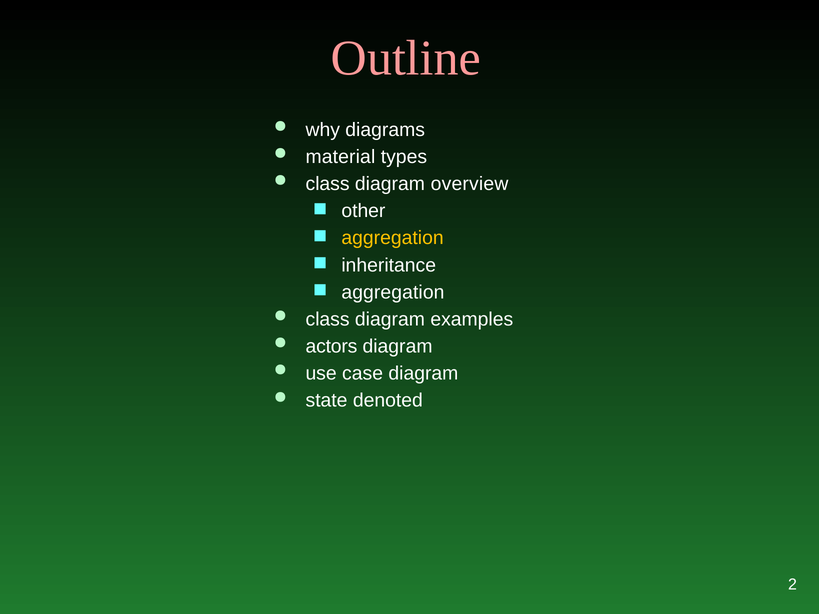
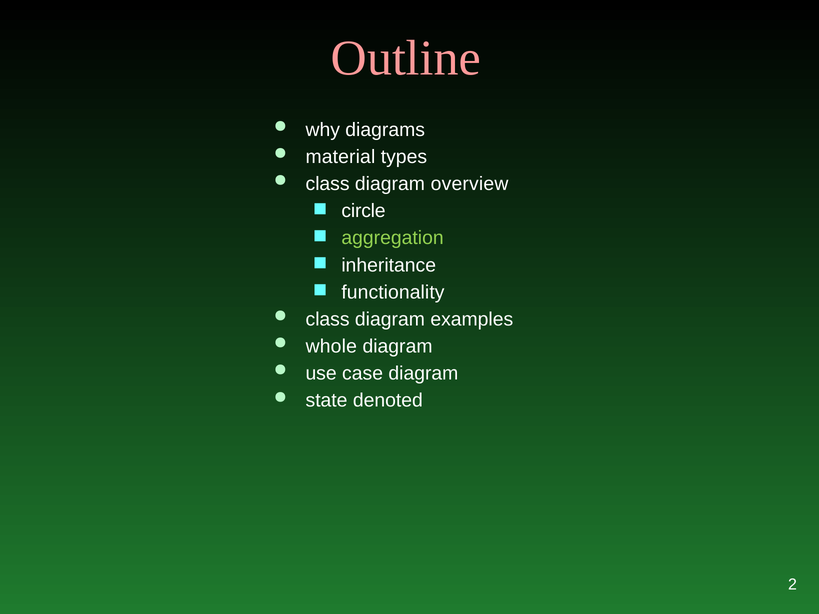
other: other -> circle (364, 211)
aggregation colour: yellow -> light green (393, 238)
aggregation: aggregation -> functionality (393, 292)
actors: actors -> whole (331, 347)
